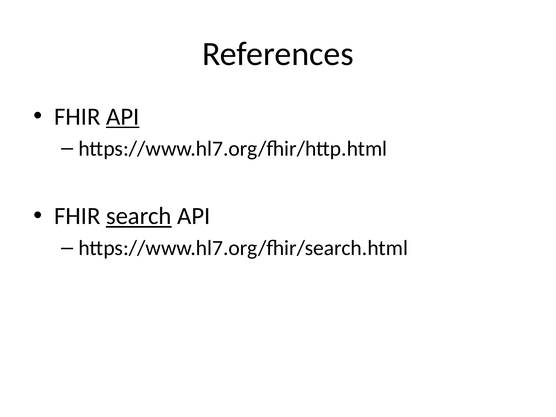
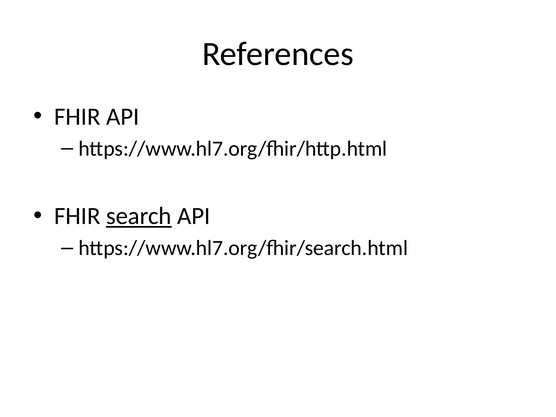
API underline: present -> none (123, 117)
